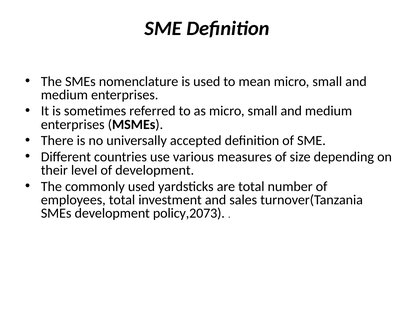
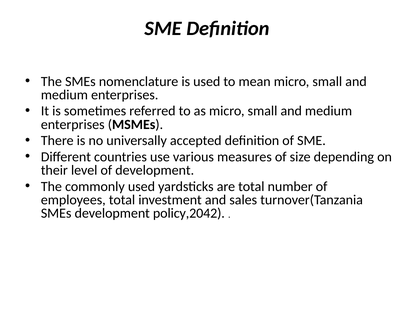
policy,2073: policy,2073 -> policy,2042 (189, 213)
